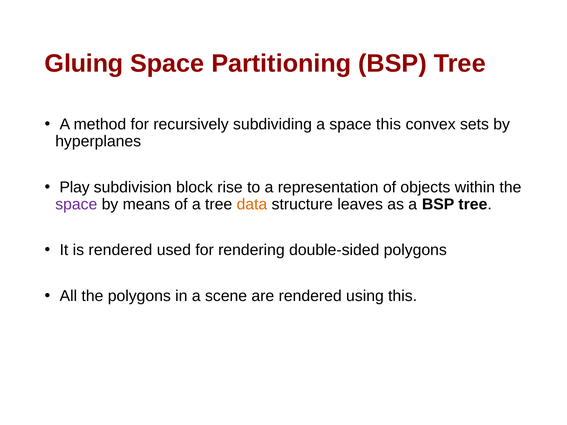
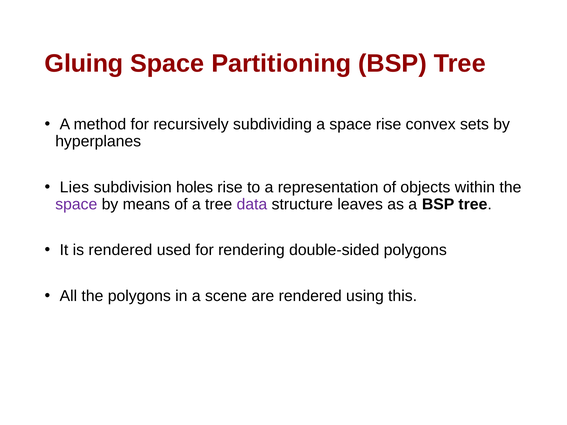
space this: this -> rise (389, 124)
Play: Play -> Lies (74, 187)
block: block -> holes (195, 187)
data colour: orange -> purple (252, 204)
